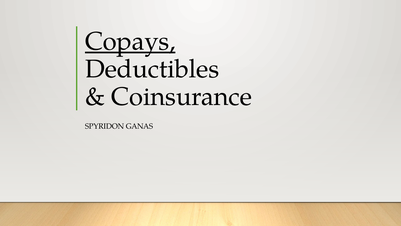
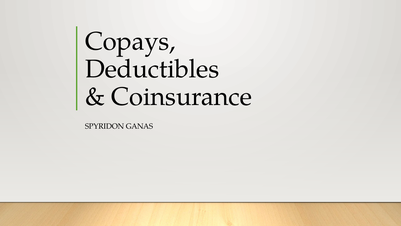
Copays underline: present -> none (130, 41)
